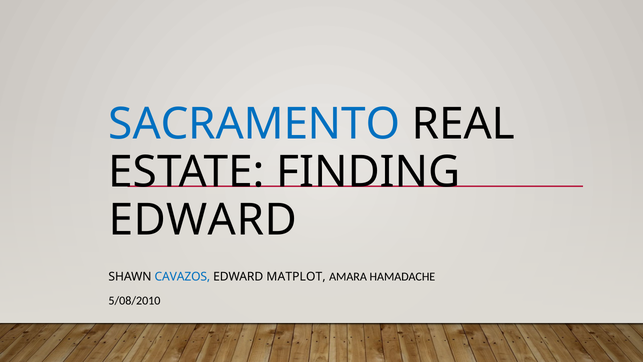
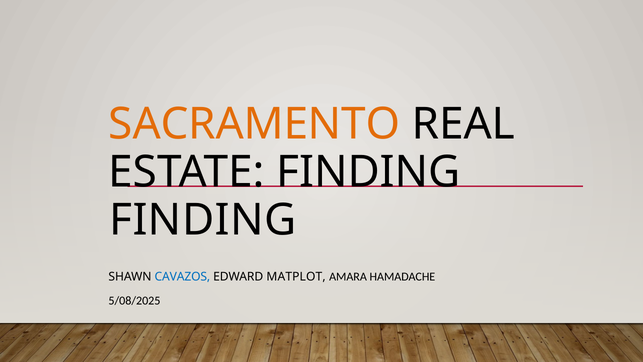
SACRAMENTO colour: blue -> orange (254, 124)
EDWARD: EDWARD -> FINDING (203, 220)
5/08/2010: 5/08/2010 -> 5/08/2025 (134, 300)
